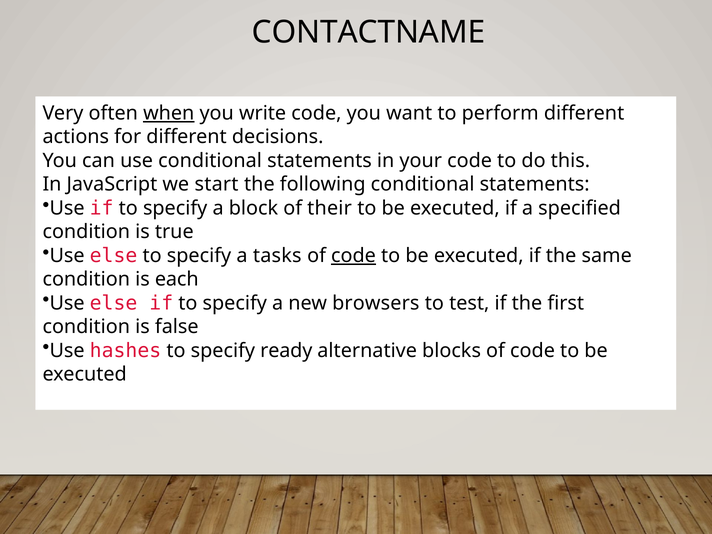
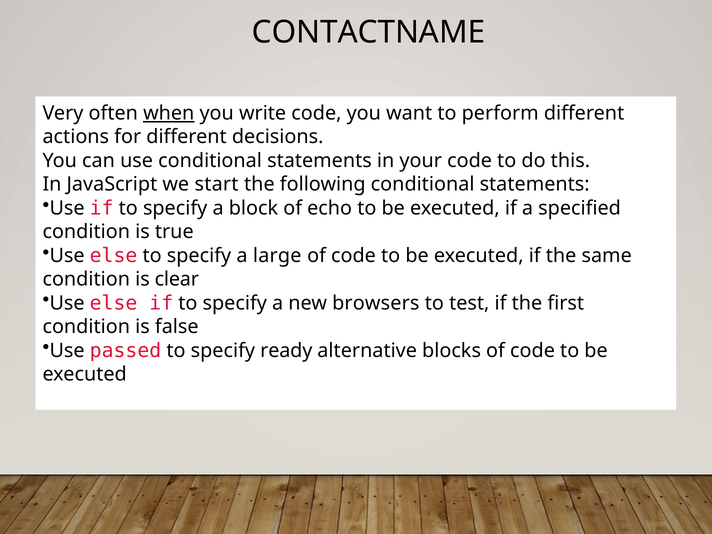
their: their -> echo (330, 208)
tasks: tasks -> large (277, 256)
code underline: present -> none (353, 256)
each: each -> clear (177, 279)
hashes: hashes -> passed (125, 351)
